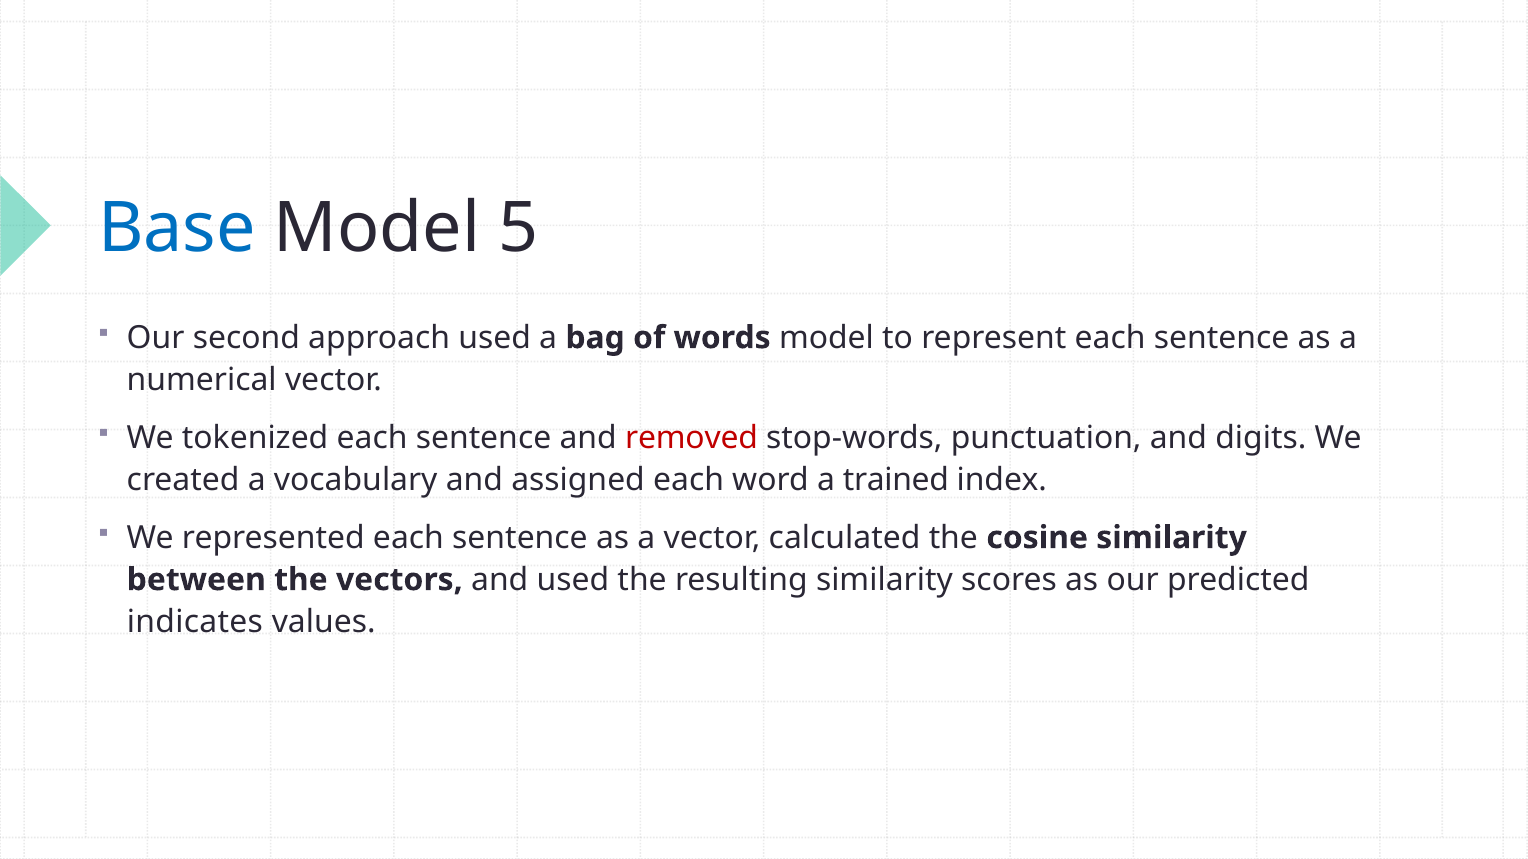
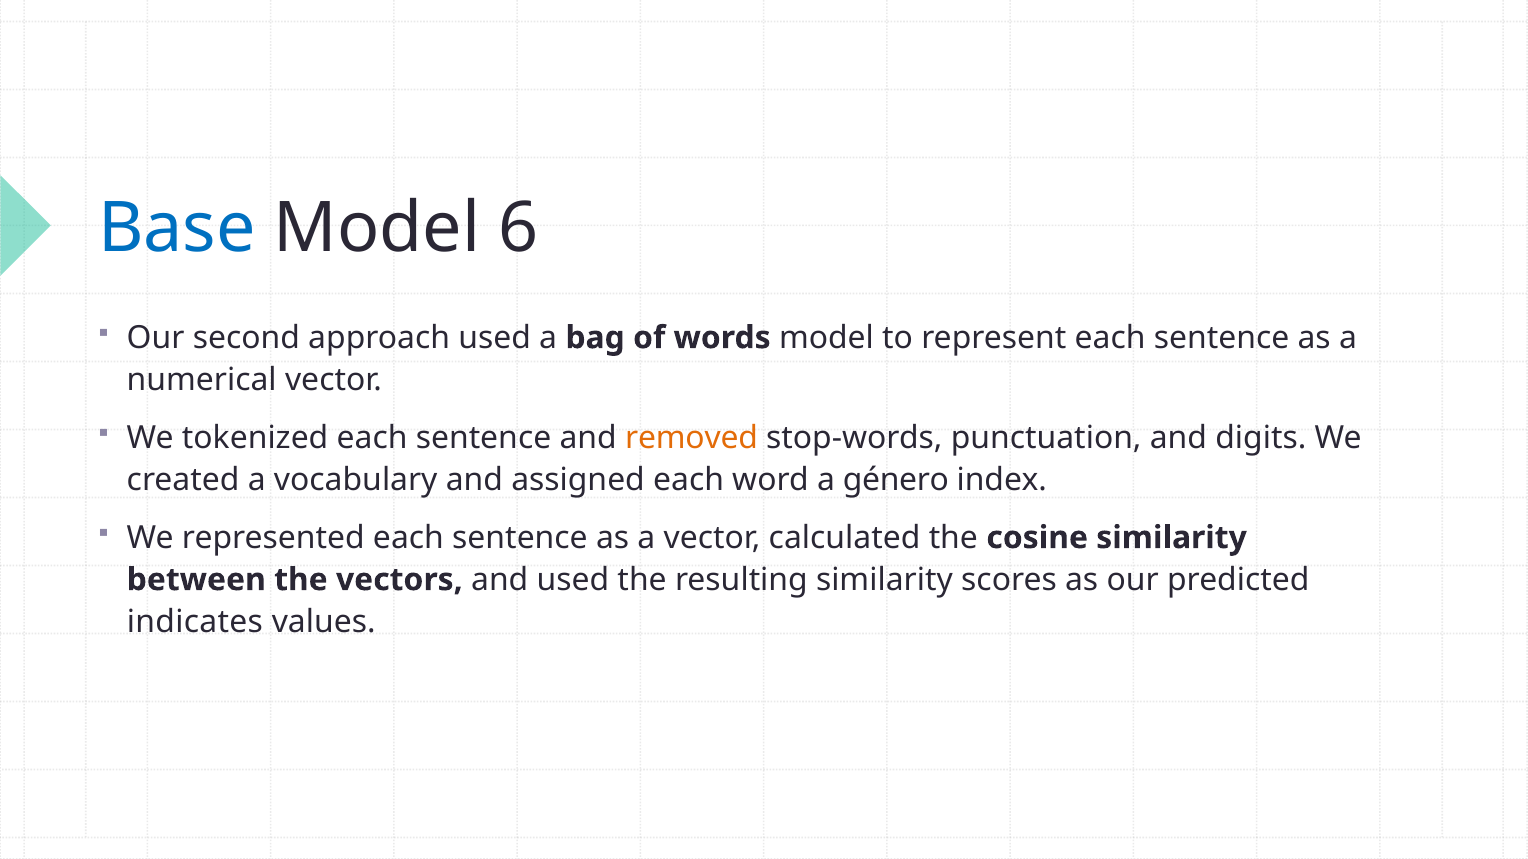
5: 5 -> 6 (519, 229)
removed colour: red -> orange (692, 438)
trained: trained -> género (896, 480)
